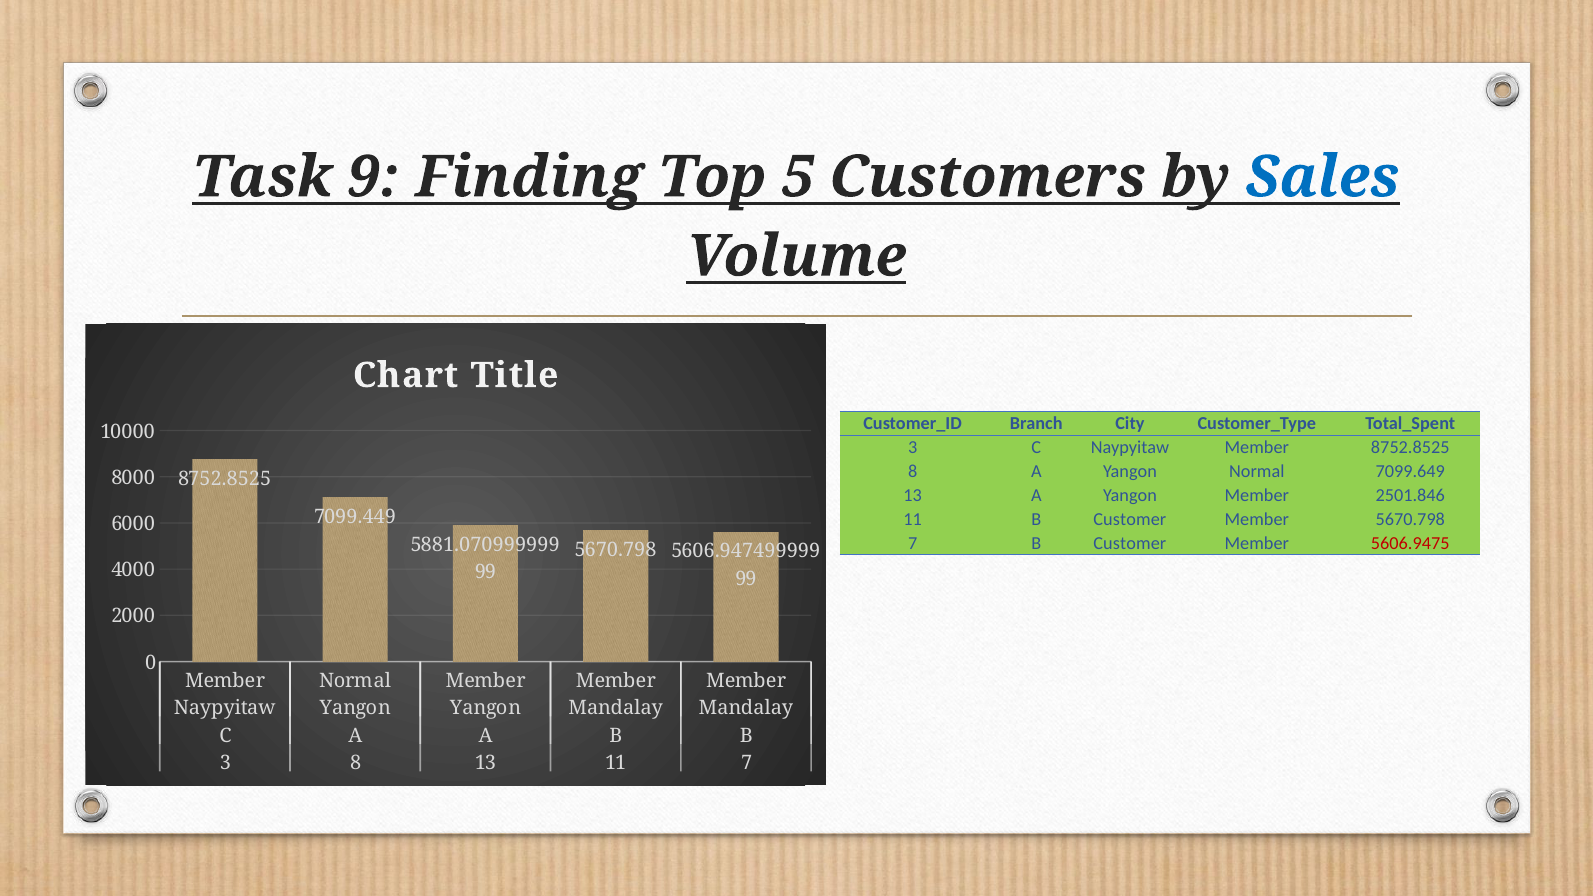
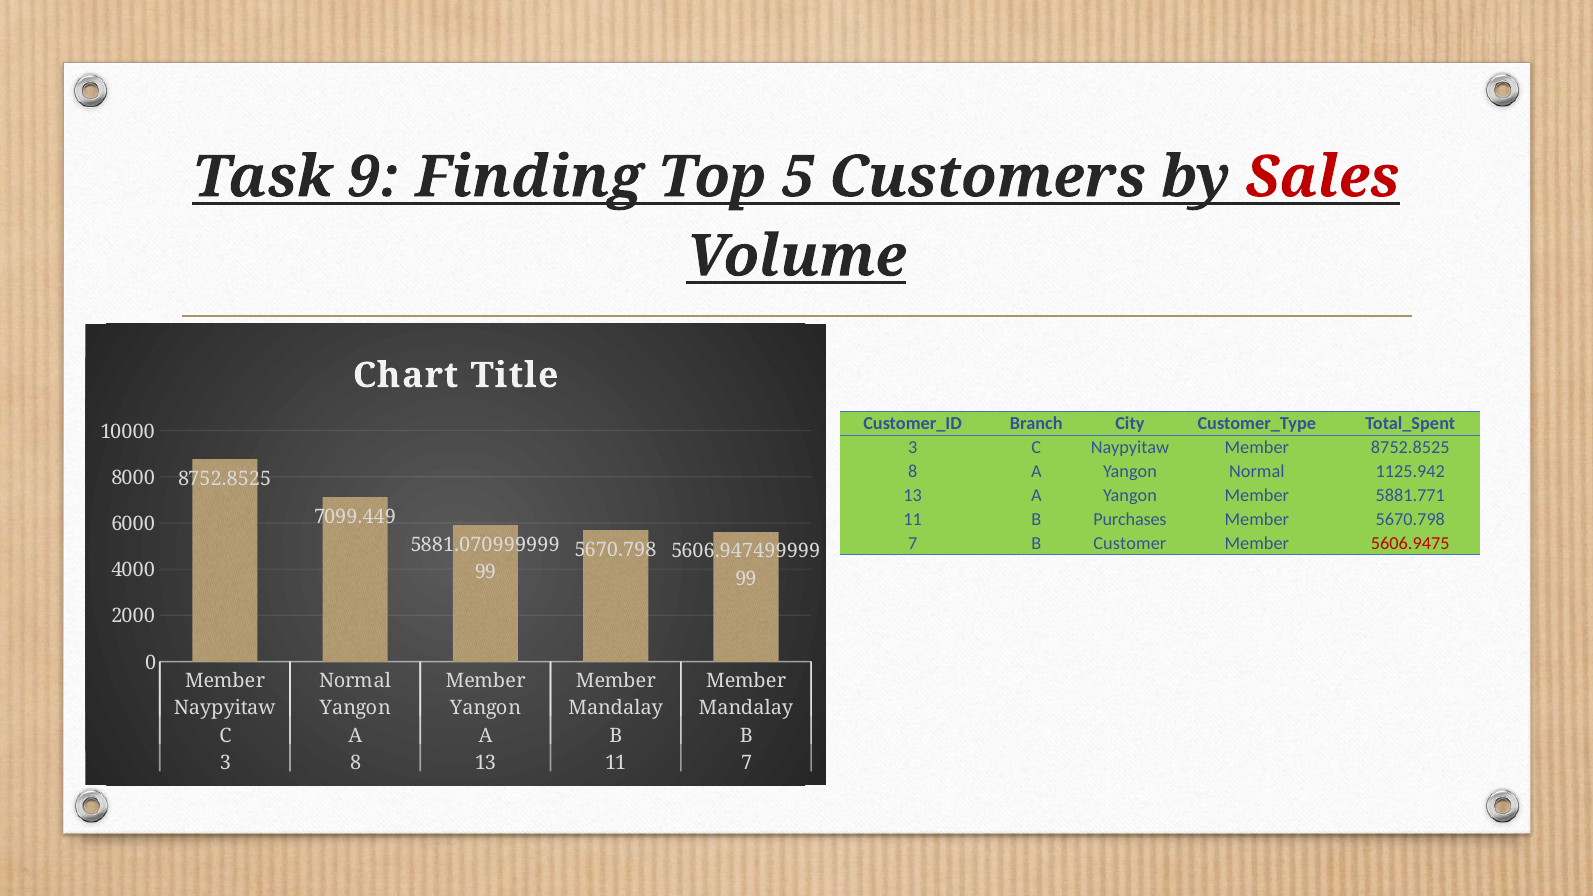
Sales colour: blue -> red (1322, 177)
7099.649: 7099.649 -> 1125.942 (1410, 472)
2501.846: 2501.846 -> 5881.771 (1410, 495)
11 B Customer: Customer -> Purchases (1130, 519)
